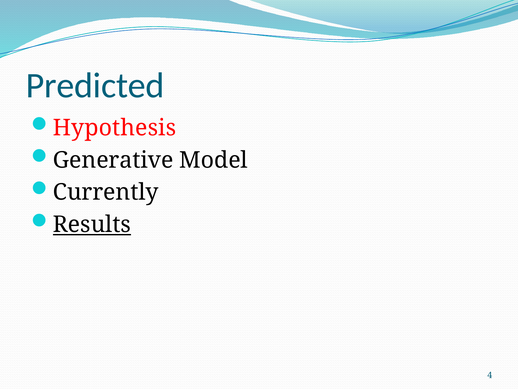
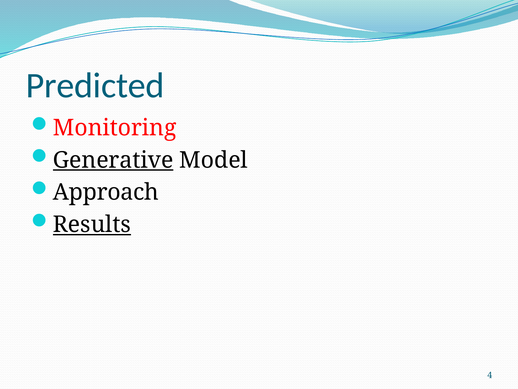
Hypothesis: Hypothesis -> Monitoring (115, 128)
Generative underline: none -> present (113, 160)
Currently: Currently -> Approach (106, 192)
